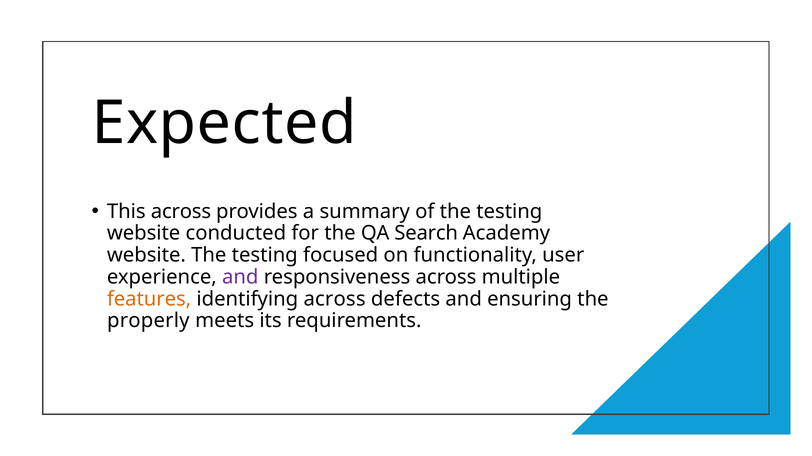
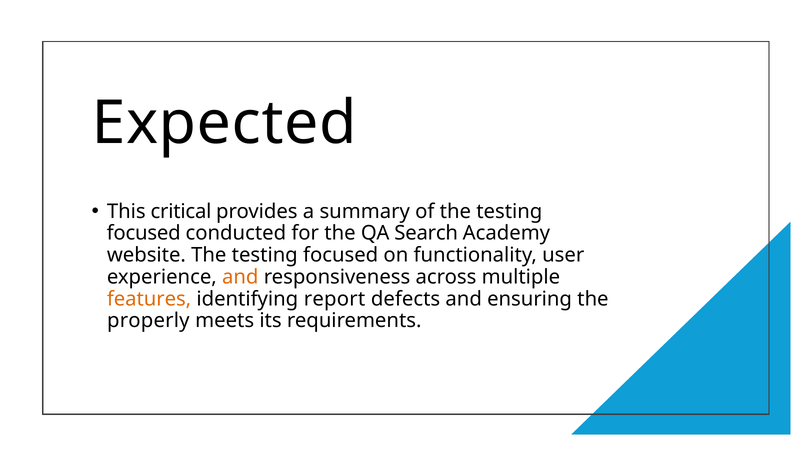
This across: across -> critical (181, 212)
website: website -> focused (144, 234)
and colour: purple -> orange (240, 277)
identifying across: across -> report (335, 299)
